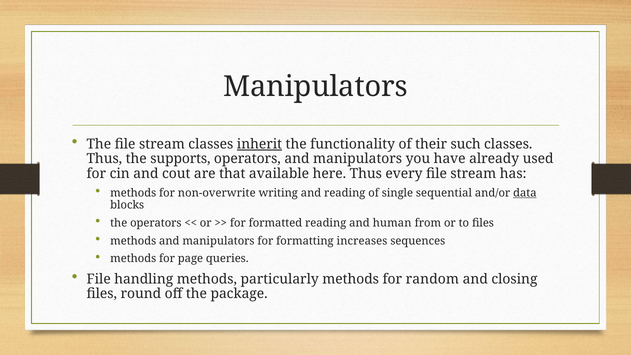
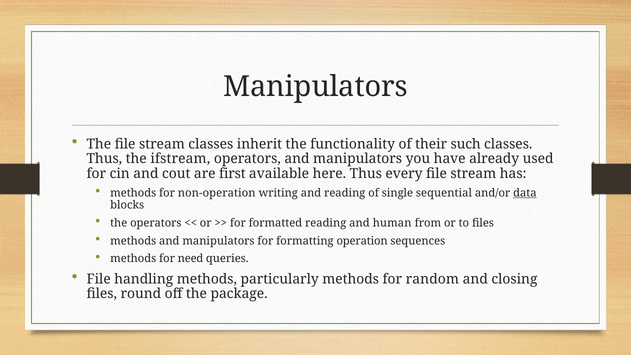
inherit underline: present -> none (259, 144)
supports: supports -> ifstream (180, 159)
that: that -> first (232, 174)
non-overwrite: non-overwrite -> non-operation (217, 193)
increases: increases -> operation (362, 241)
page: page -> need (191, 259)
